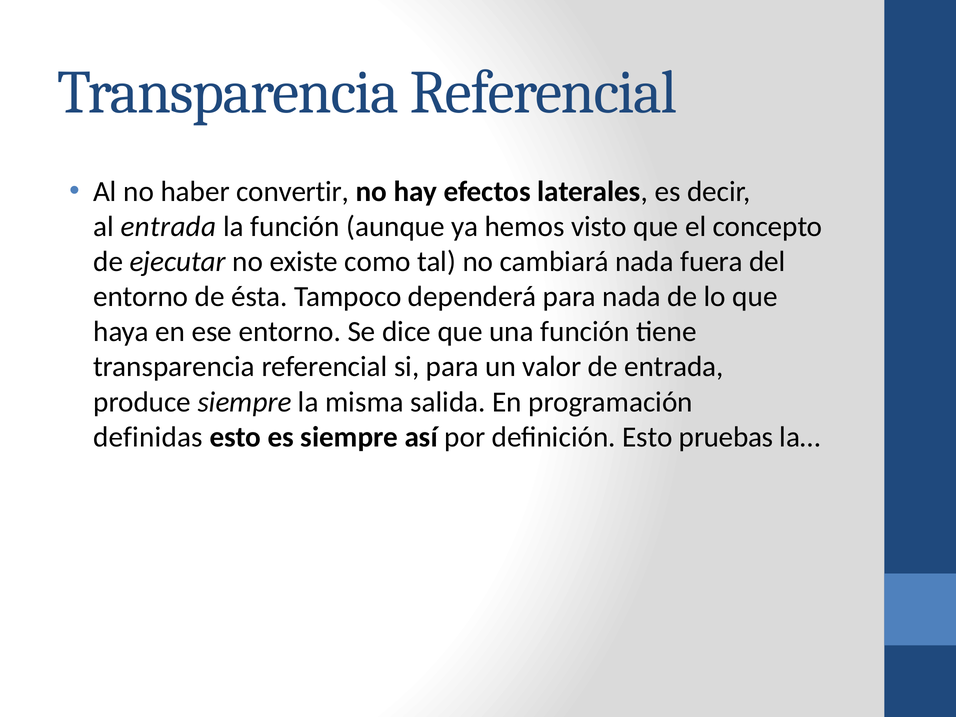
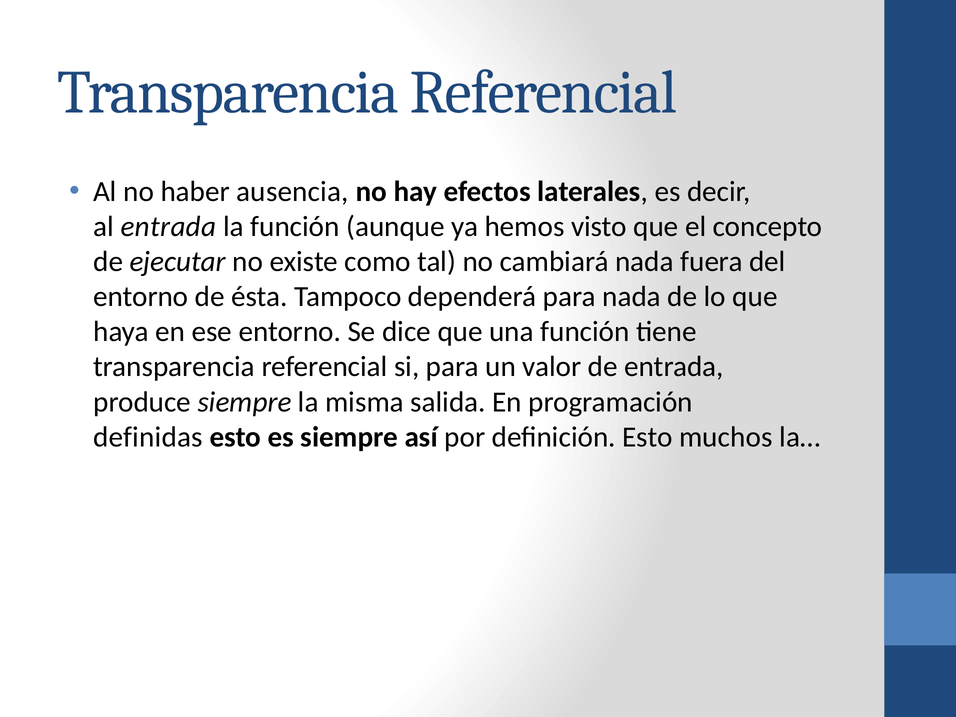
convertir: convertir -> ausencia (293, 192)
pruebas: pruebas -> muchos (726, 437)
